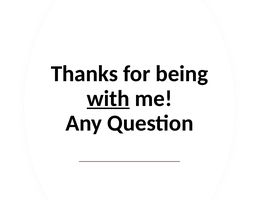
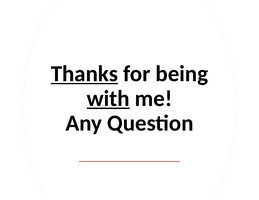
Thanks underline: none -> present (84, 74)
